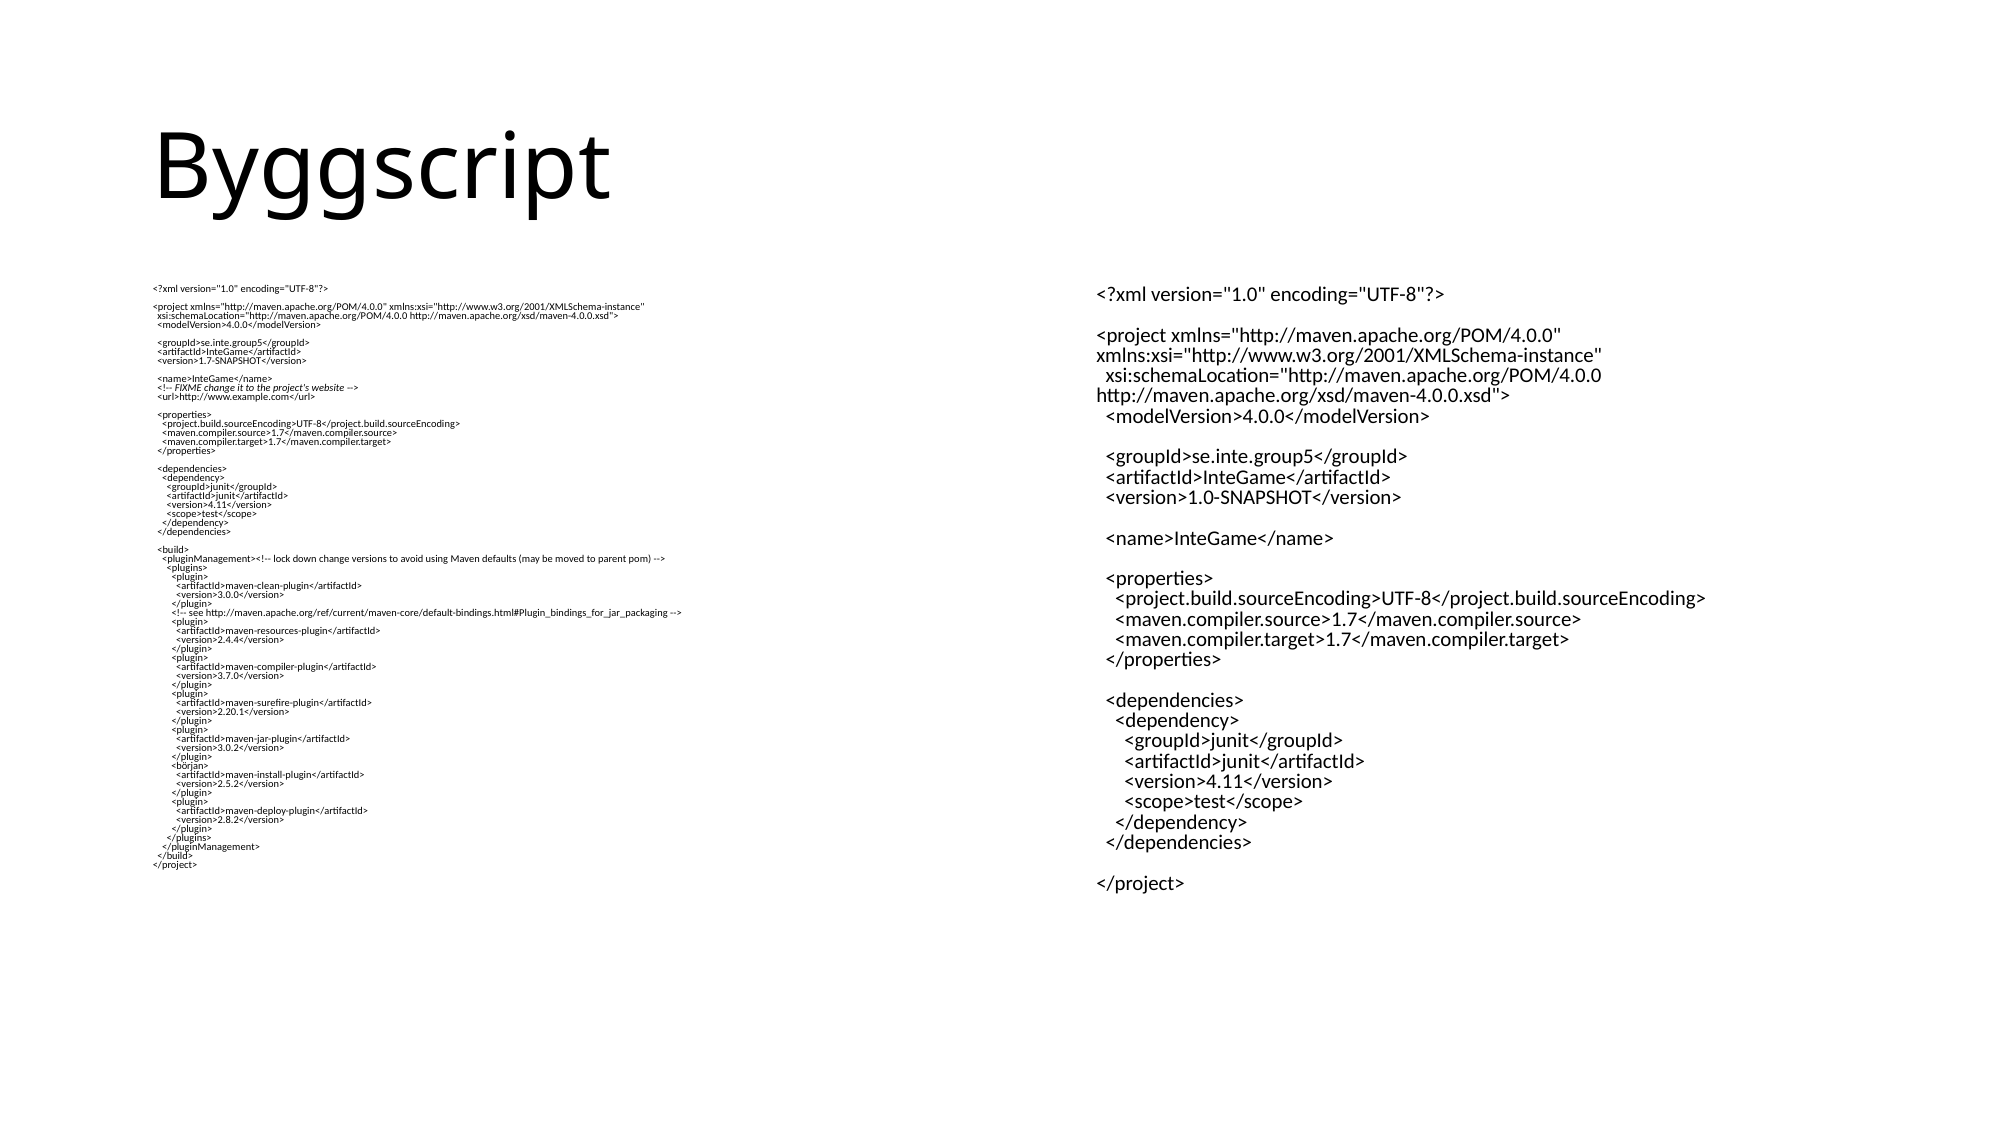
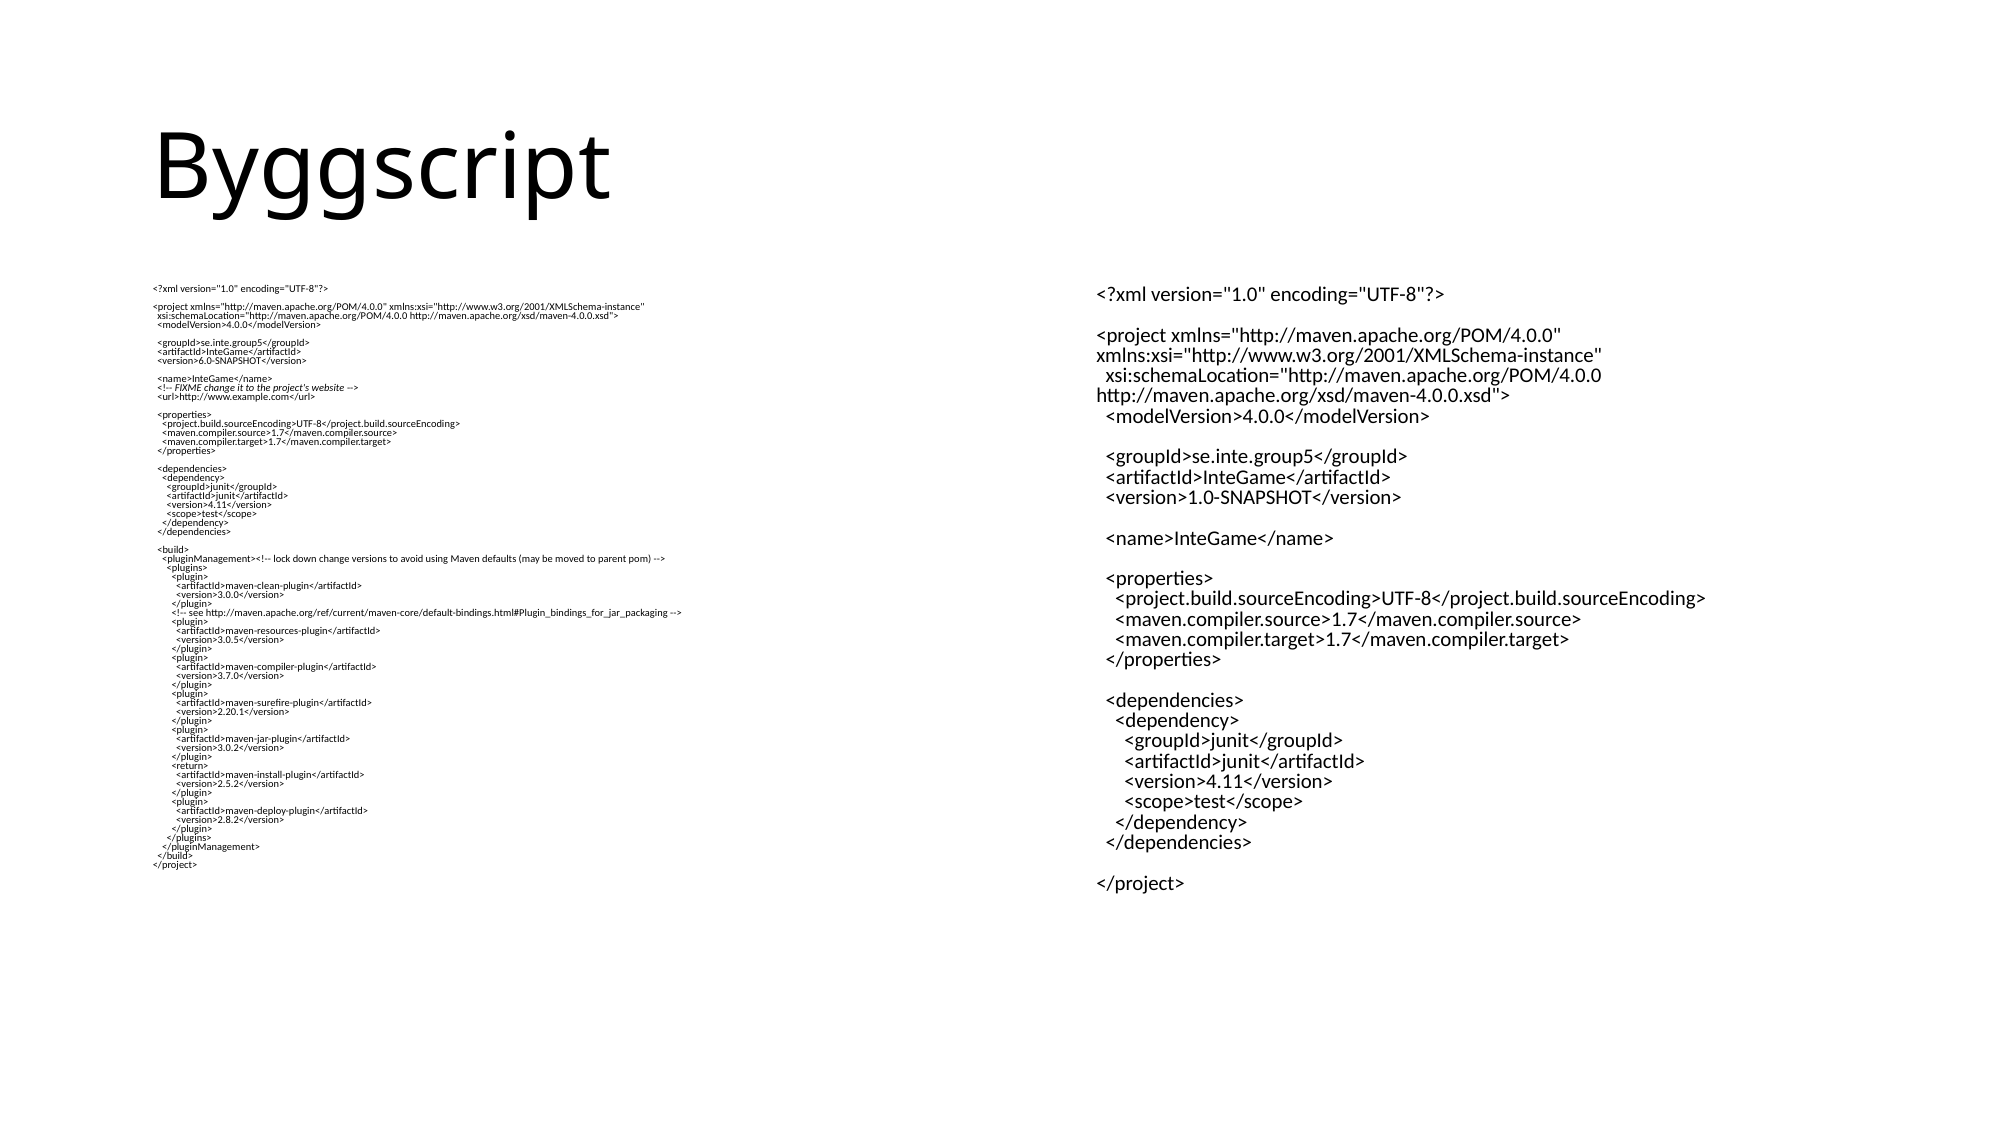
<version>1.7-SNAPSHOT</version>: <version>1.7-SNAPSHOT</version> -> <version>6.0-SNAPSHOT</version> (232, 361)
<version>2.4.4</version>: <version>2.4.4</version> -> <version>3.0.5</version> (230, 640)
<början>: <början> -> <return> (190, 766)
